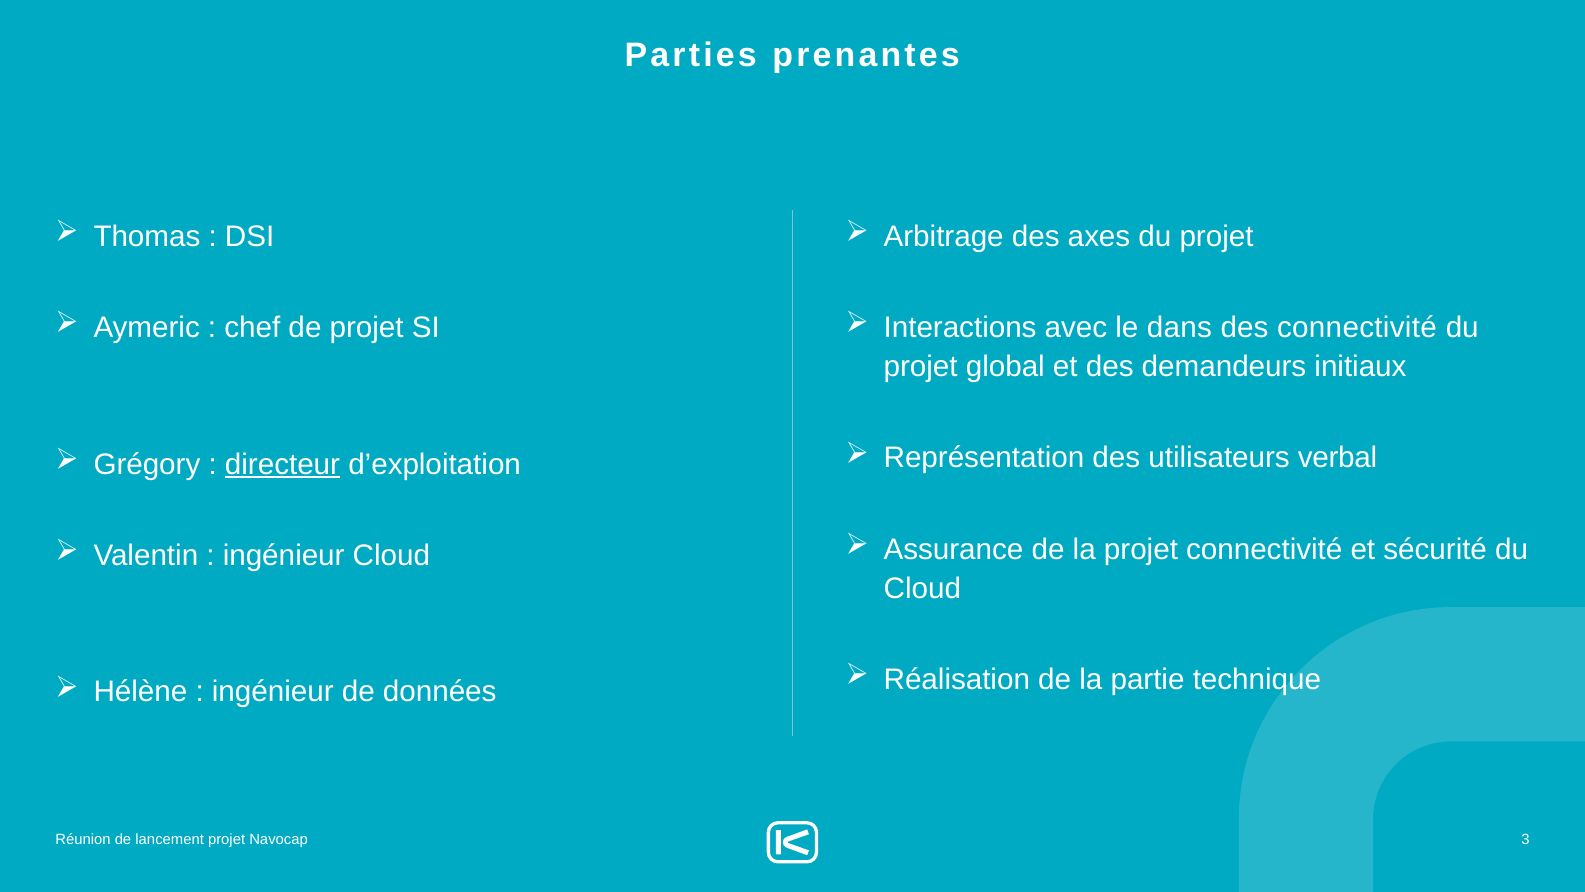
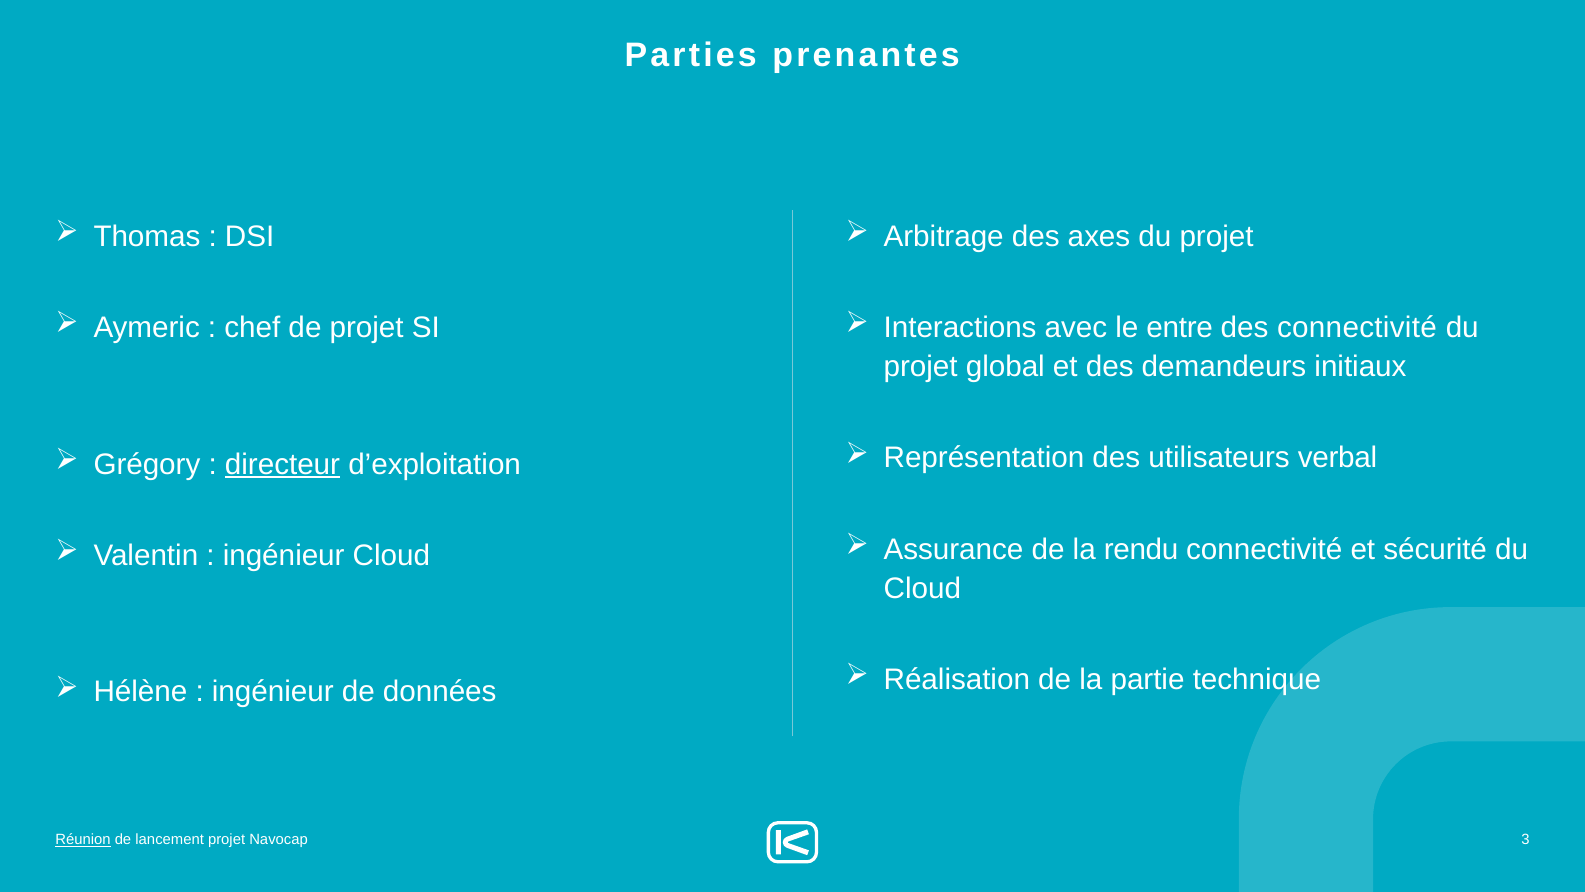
dans: dans -> entre (1180, 328)
la projet: projet -> rendu (1141, 549)
Réunion underline: none -> present (83, 840)
